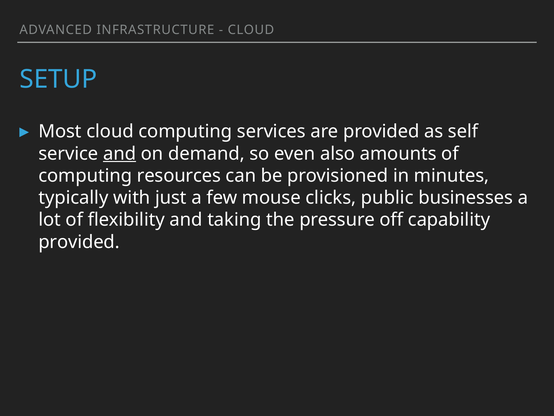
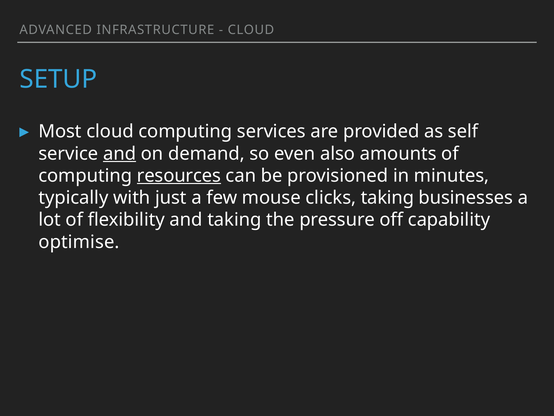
resources underline: none -> present (179, 175)
clicks public: public -> taking (387, 198)
provided: provided -> optimise (79, 242)
